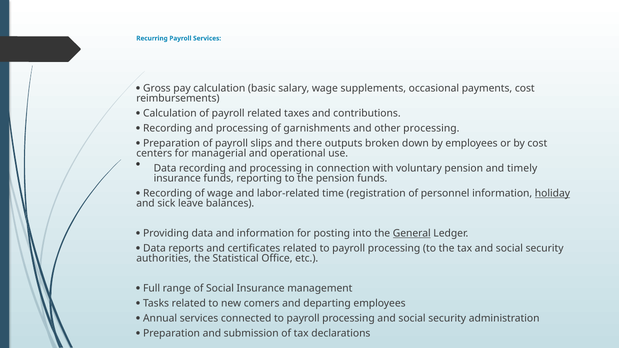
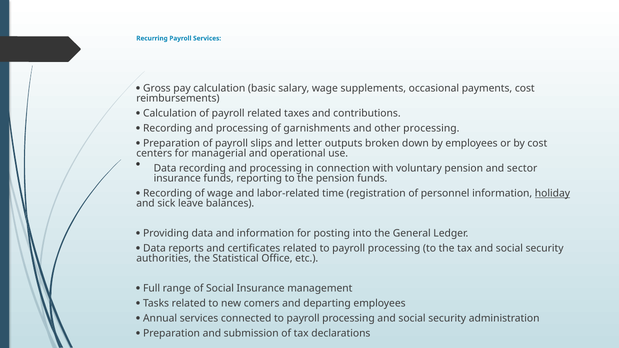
there: there -> letter (309, 143)
timely: timely -> sector (522, 168)
General underline: present -> none (412, 233)
